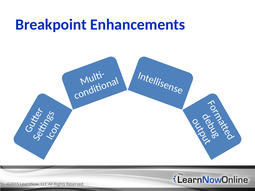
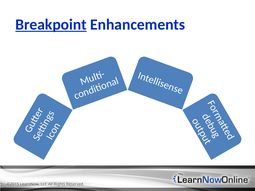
Breakpoint underline: none -> present (51, 25)
